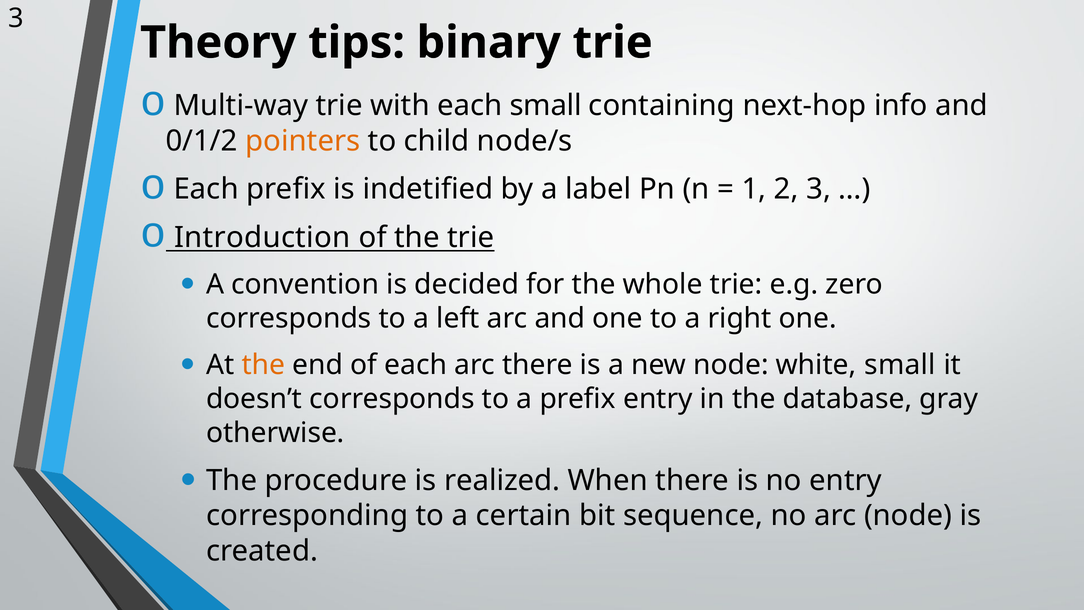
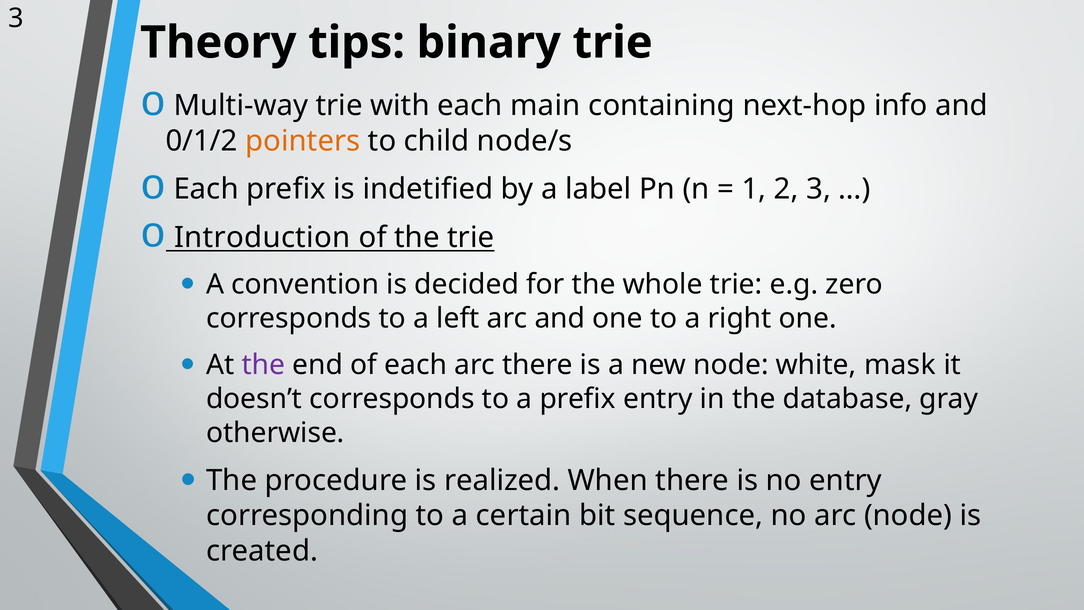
each small: small -> main (545, 106)
the colour: orange -> purple (263, 365)
white small: small -> mask (900, 365)
